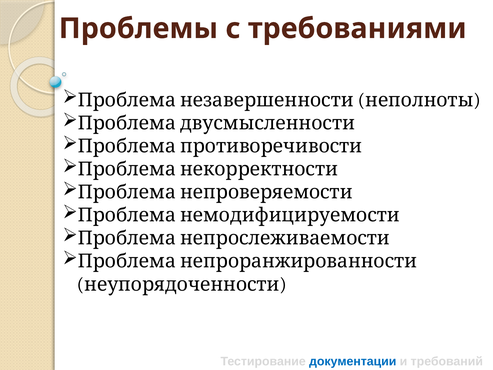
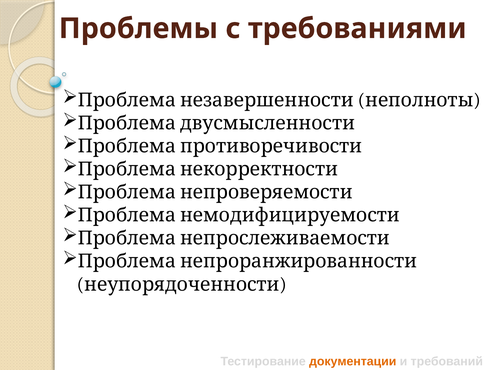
документации colour: blue -> orange (353, 361)
